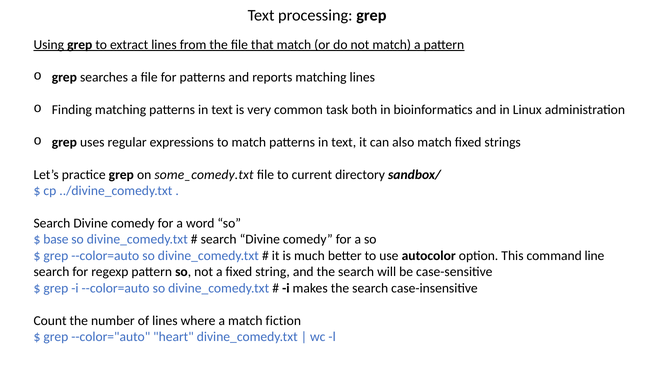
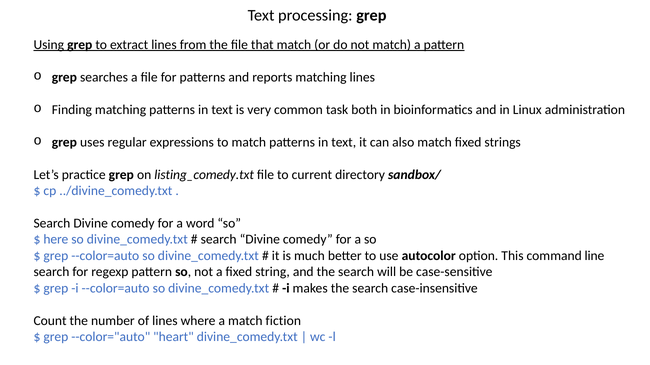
some_comedy.txt: some_comedy.txt -> listing_comedy.txt (204, 175)
base: base -> here (56, 240)
